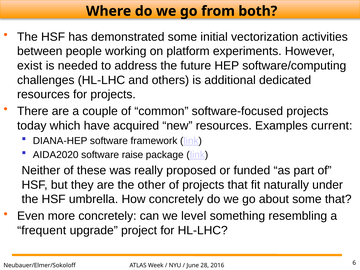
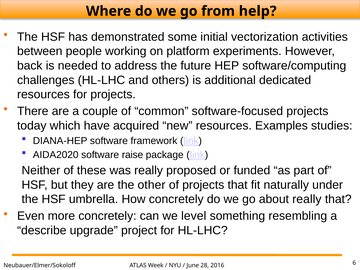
both: both -> help (258, 11)
exist: exist -> back (30, 66)
current: current -> studies (332, 126)
about some: some -> really (307, 199)
frequent: frequent -> describe (42, 230)
